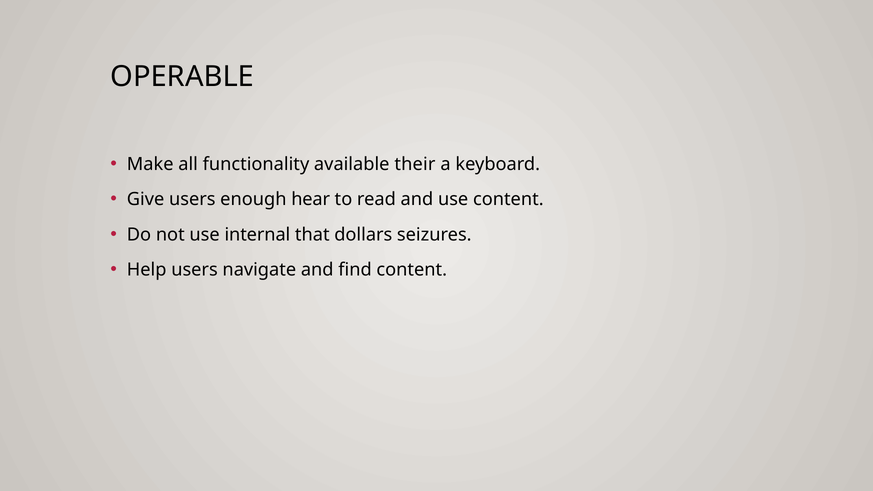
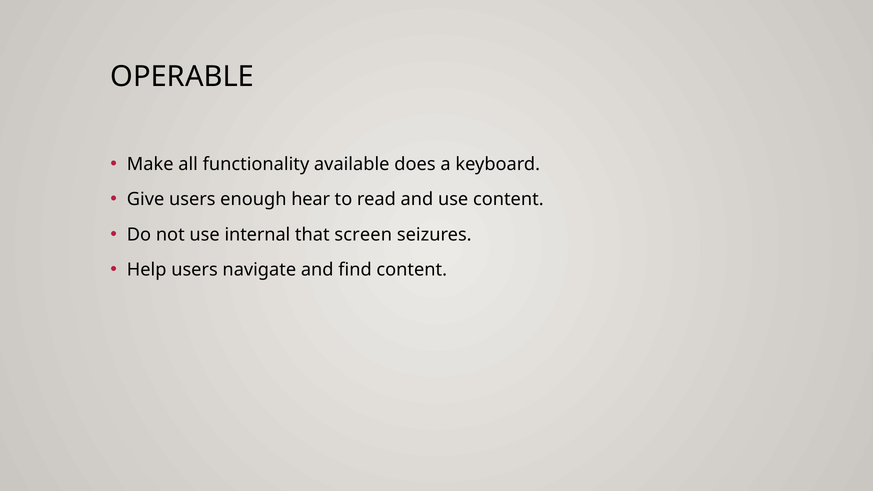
their: their -> does (415, 164)
dollars: dollars -> screen (363, 235)
